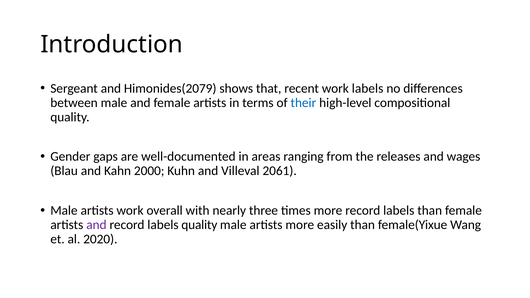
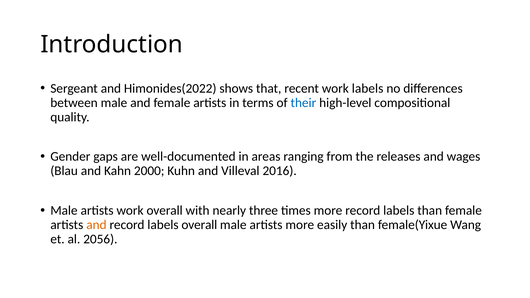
Himonides(2079: Himonides(2079 -> Himonides(2022 (170, 88)
2061: 2061 -> 2016 (280, 171)
and colour: purple -> orange (96, 225)
labels quality: quality -> overall (199, 225)
2020: 2020 -> 2056 (100, 239)
